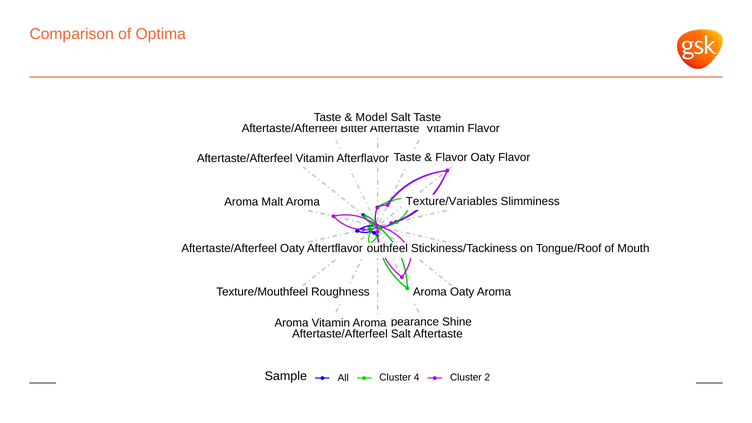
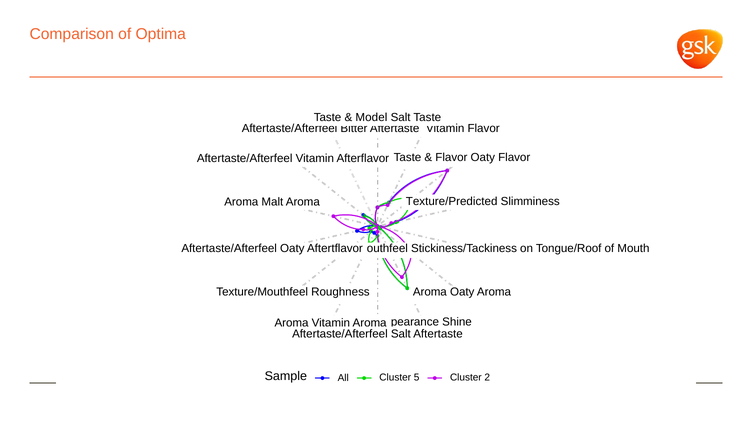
Texture/Variables: Texture/Variables -> Texture/Predicted (452, 202)
4: 4 -> 5 (417, 378)
